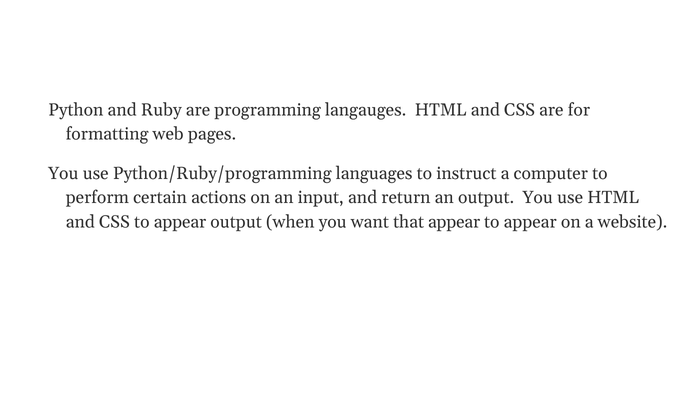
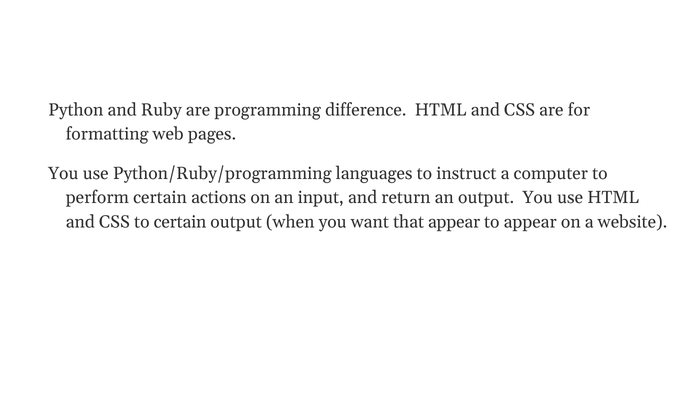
langauges: langauges -> difference (366, 110)
CSS to appear: appear -> certain (180, 222)
